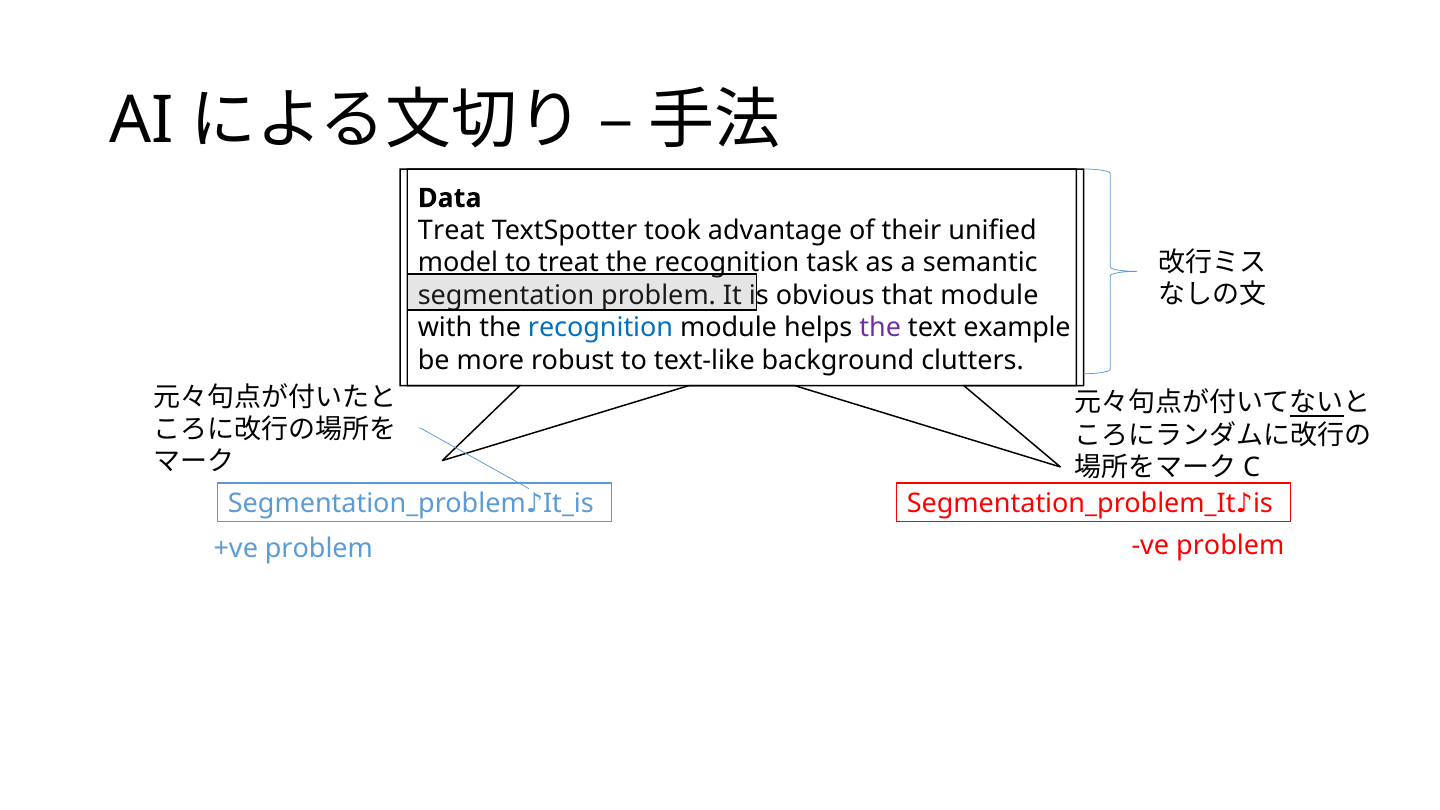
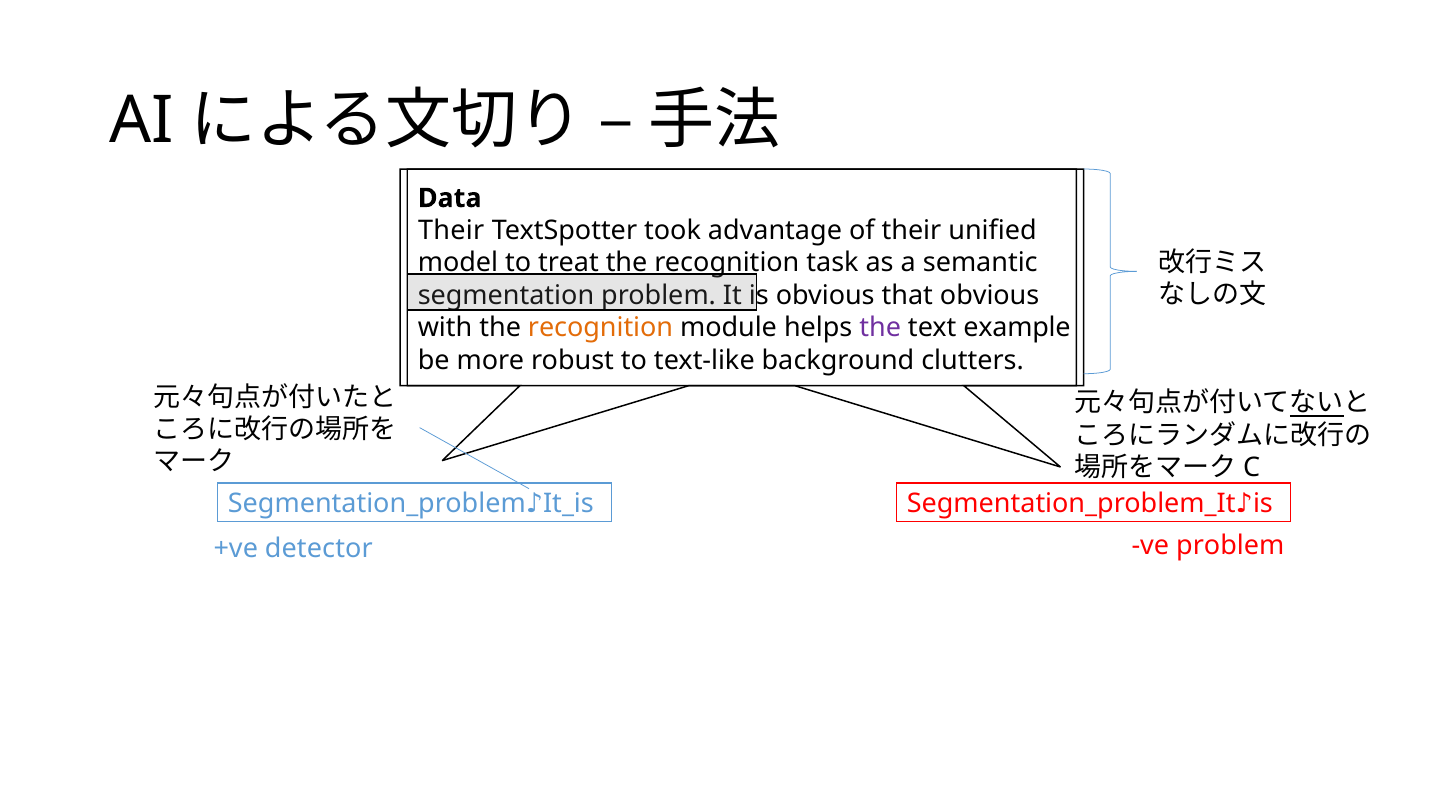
Treat: Treat -> Their (451, 231)
that module: module -> obvious (990, 295)
recognition colour: blue -> orange (601, 328)
+ve problem: problem -> detector (319, 548)
